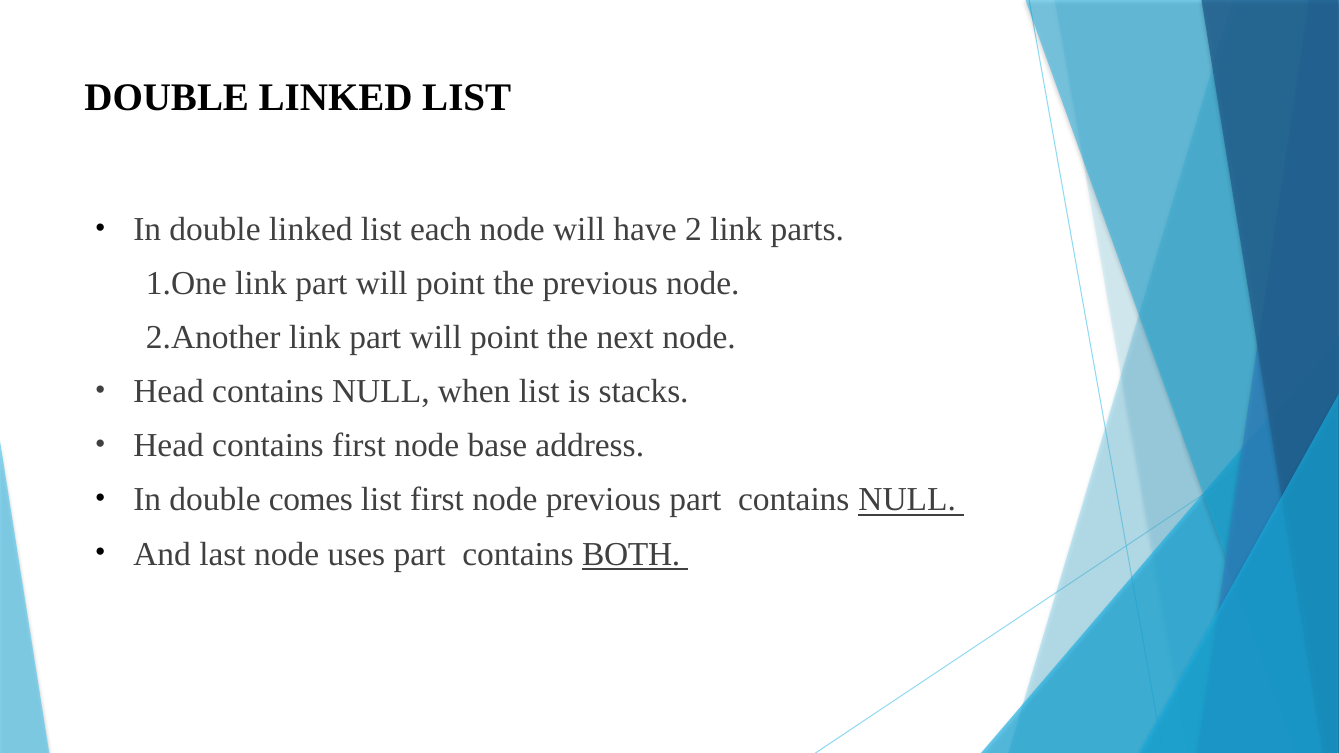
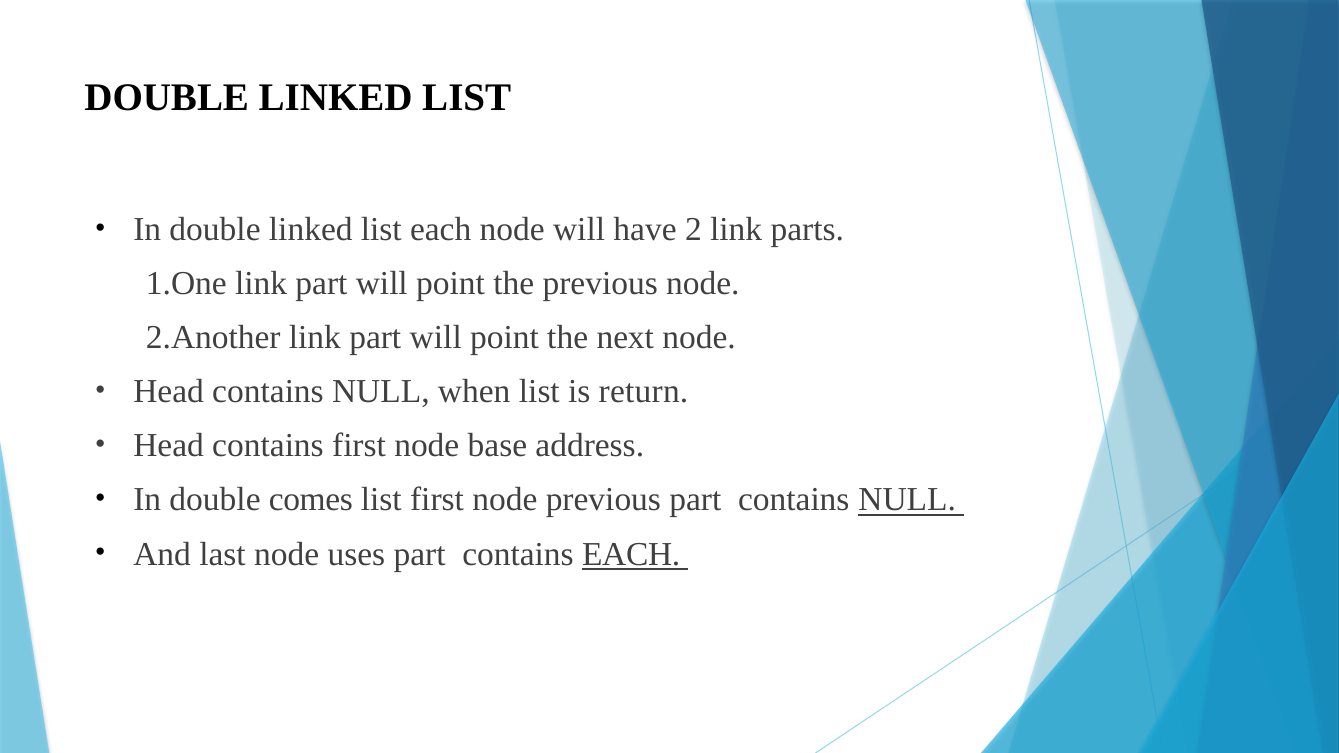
stacks: stacks -> return (644, 392)
contains BOTH: BOTH -> EACH (631, 554)
